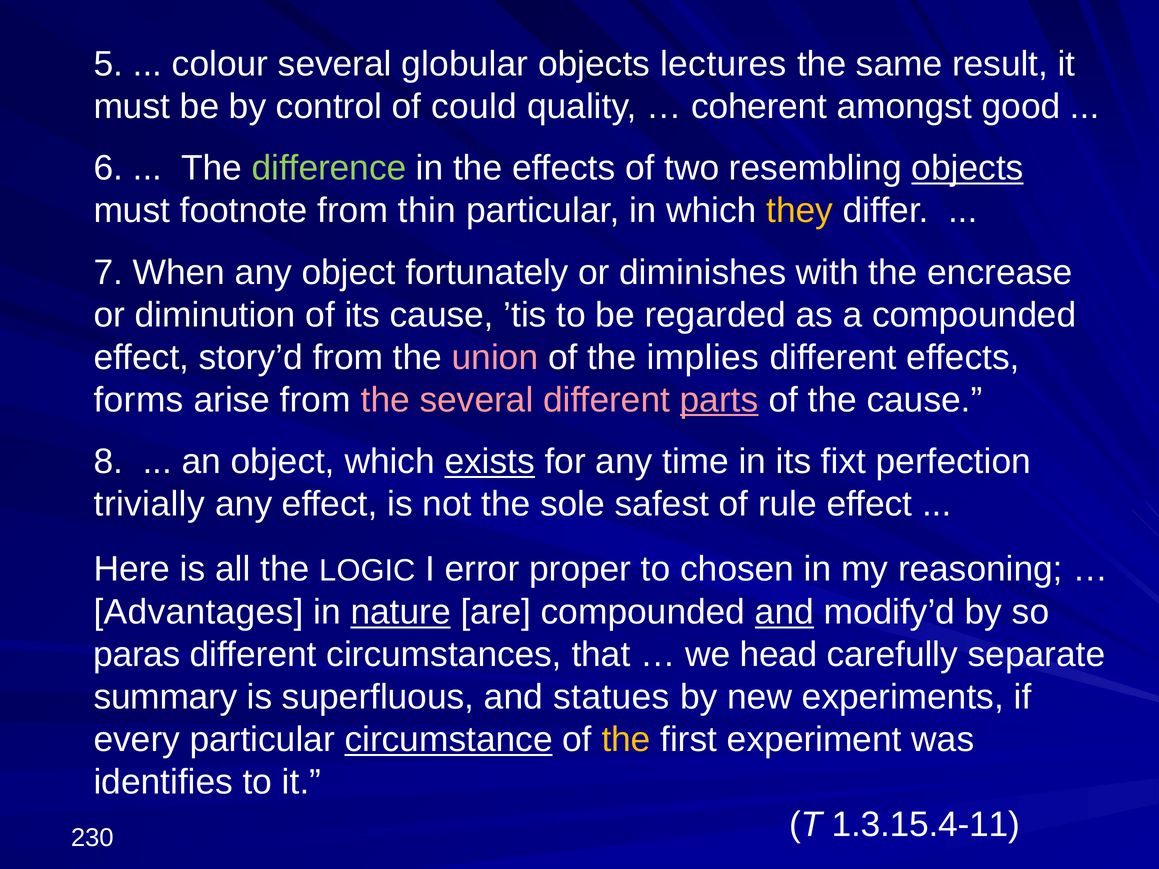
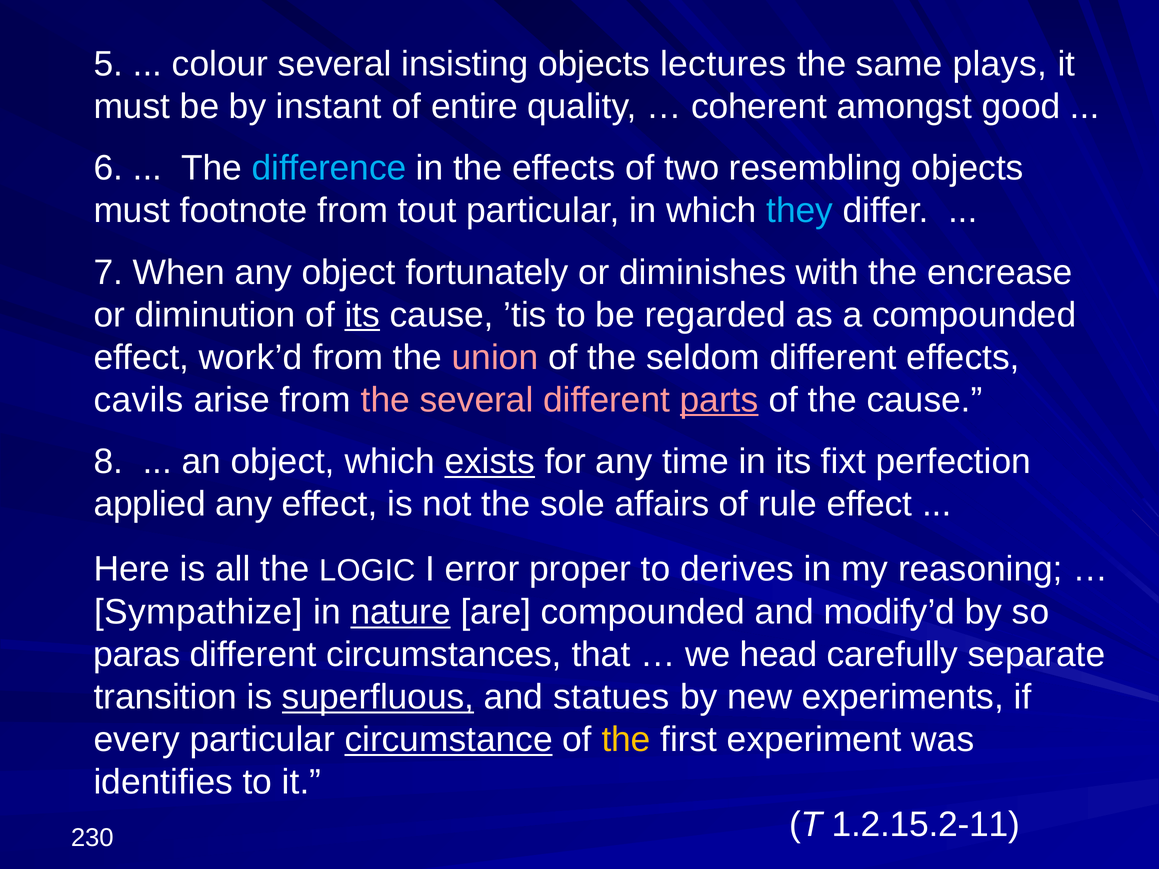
globular: globular -> insisting (465, 64)
result: result -> plays (1000, 64)
control: control -> instant (329, 106)
could: could -> entire (474, 106)
difference colour: light green -> light blue (329, 168)
objects underline: present -> none (967, 168)
thin: thin -> tout (427, 211)
they colour: yellow -> light blue (800, 211)
its underline: none -> present (362, 315)
story’d: story’d -> work’d (251, 358)
implies: implies -> seldom (703, 358)
forms: forms -> cavils (139, 400)
trivially: trivially -> applied (150, 504)
safest: safest -> affairs (662, 504)
chosen: chosen -> derives (737, 569)
Advantages: Advantages -> Sympathize (198, 612)
and underline: present -> none (784, 612)
summary: summary -> transition (165, 697)
superfluous underline: none -> present (378, 697)
1.3.15.4-11: 1.3.15.4-11 -> 1.2.15.2-11 (926, 825)
